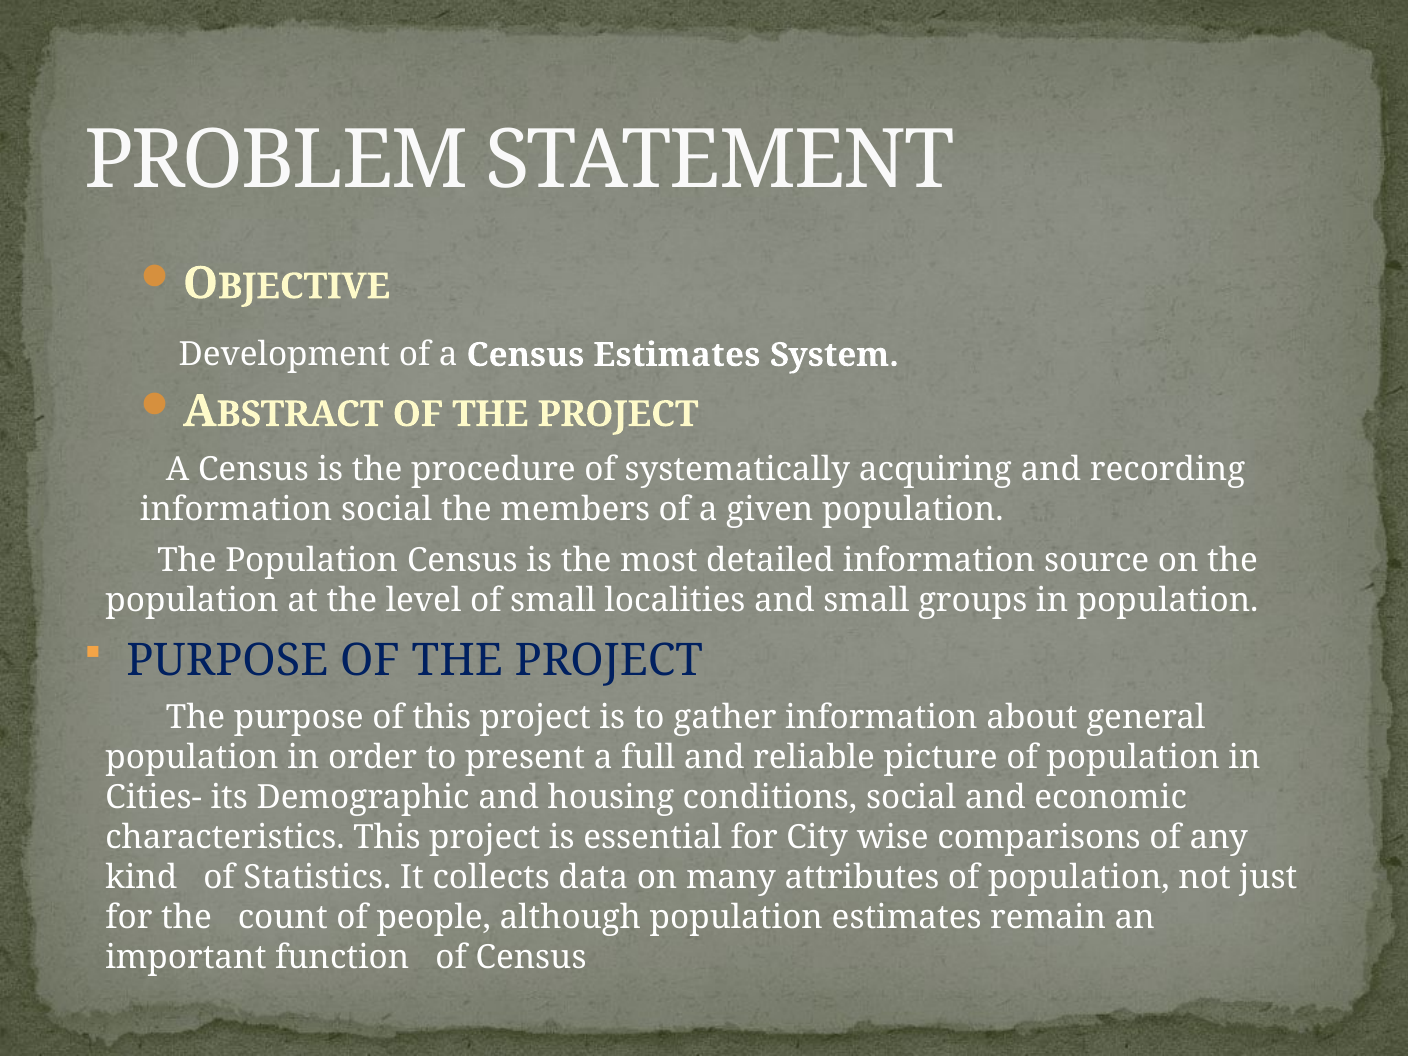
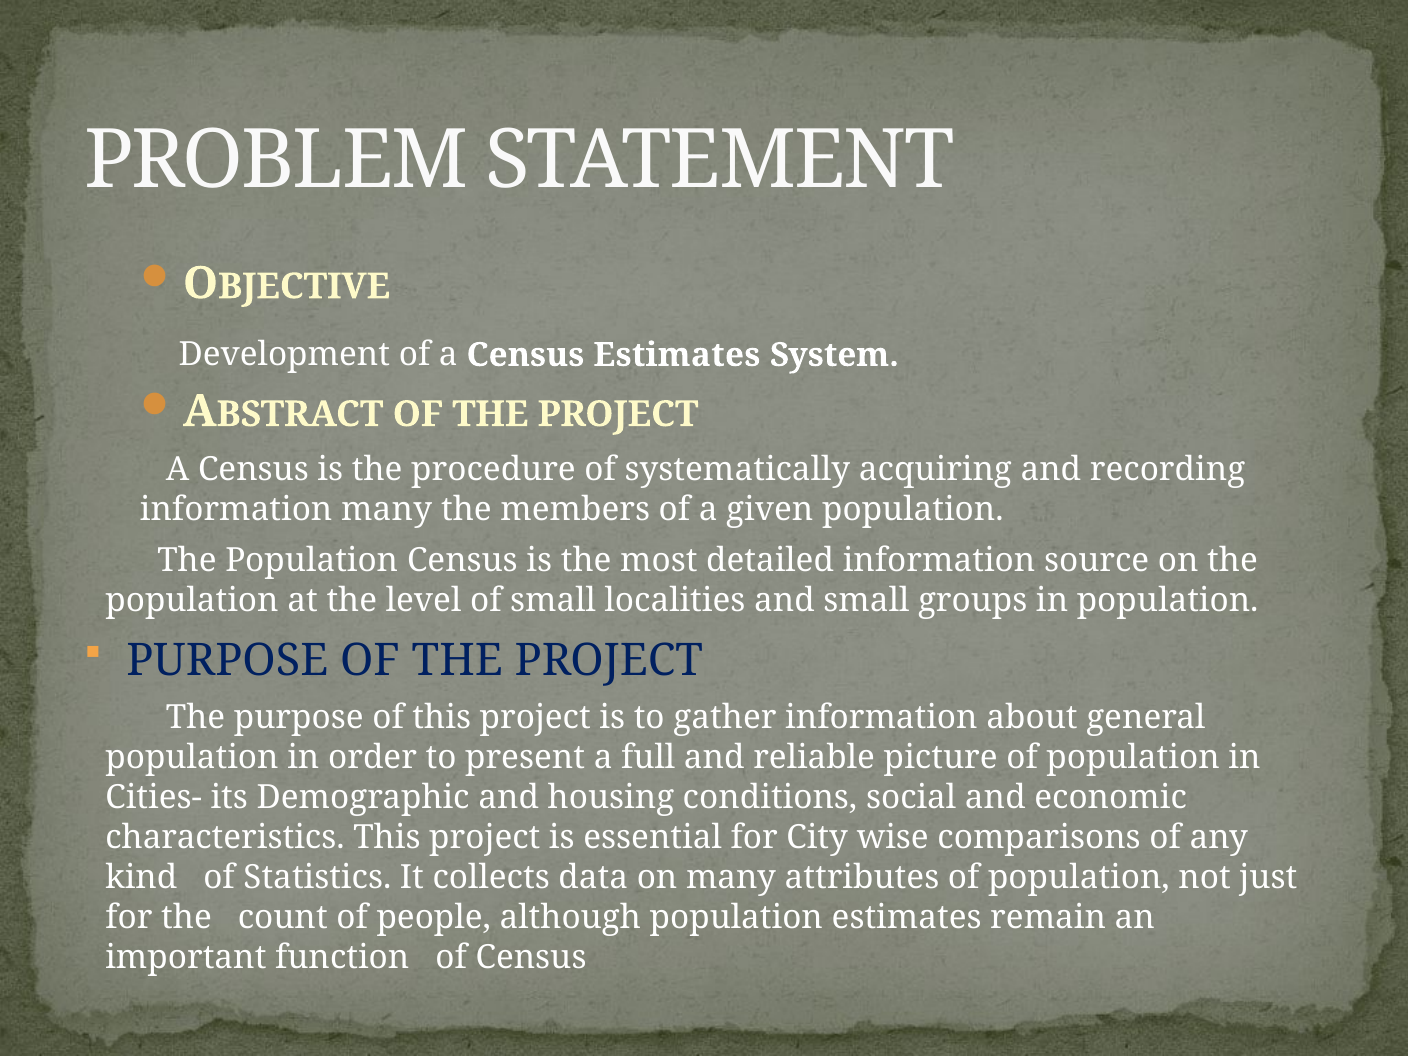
information social: social -> many (387, 509)
